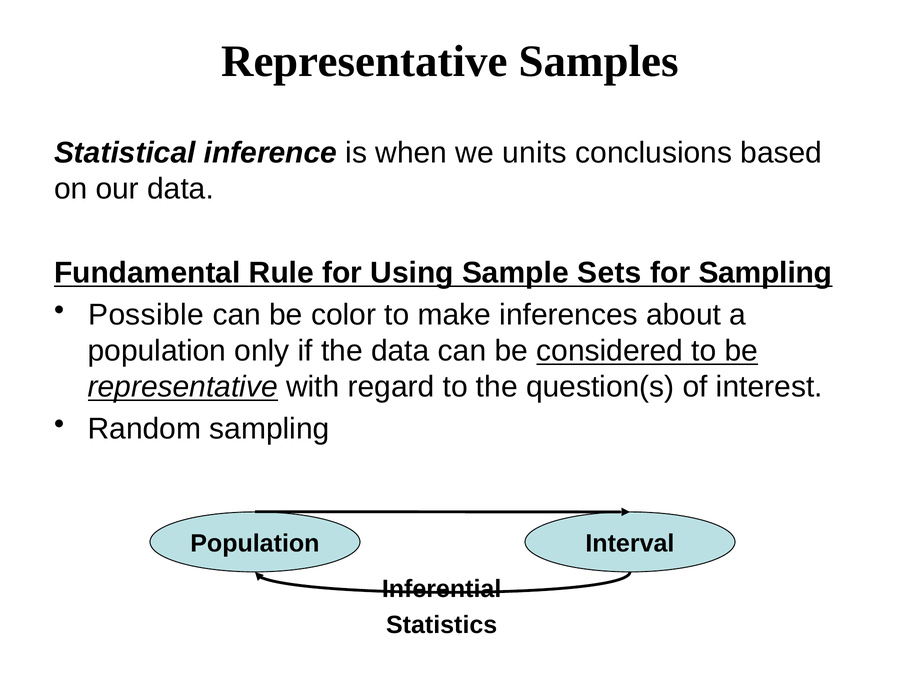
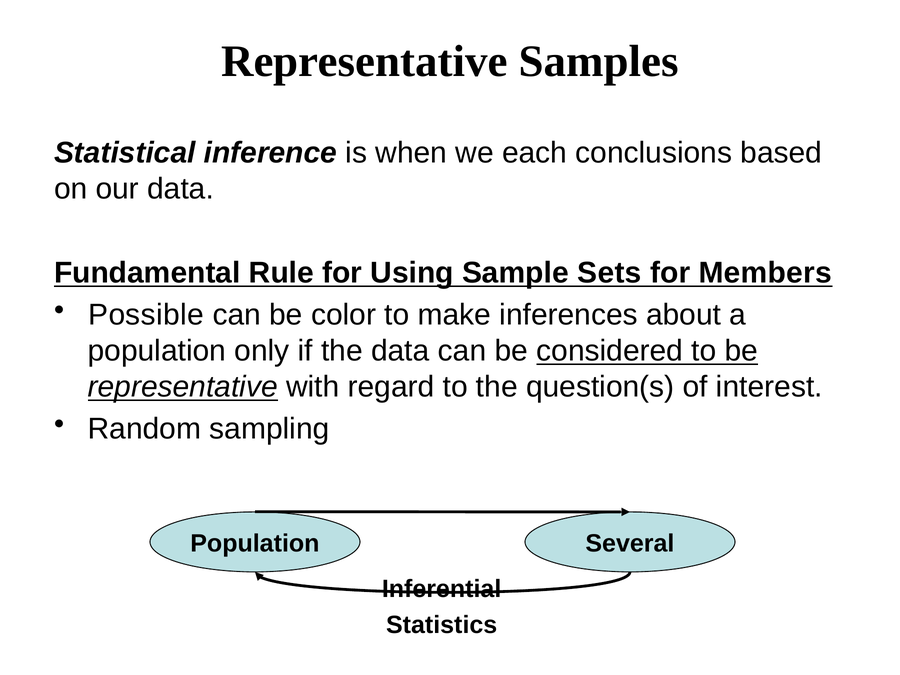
units: units -> each (535, 153)
for Sampling: Sampling -> Members (765, 273)
Interval: Interval -> Several (630, 544)
